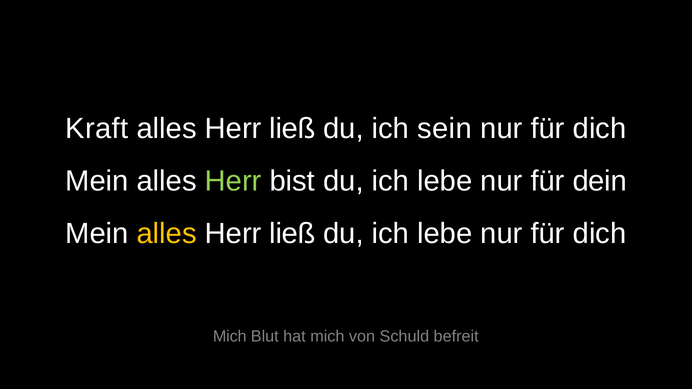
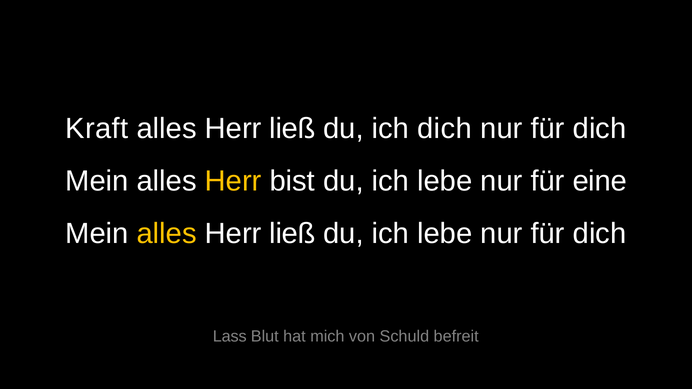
ich sein: sein -> dich (445, 128)
Herr colour: light green -> yellow (233, 181)
dein: dein -> eine (600, 181)
Mich: Mich -> Lass (230, 337)
